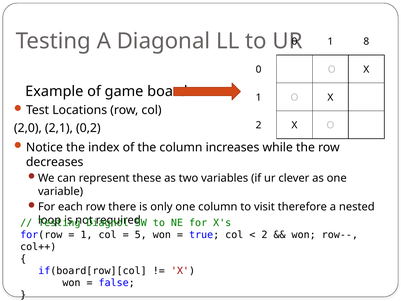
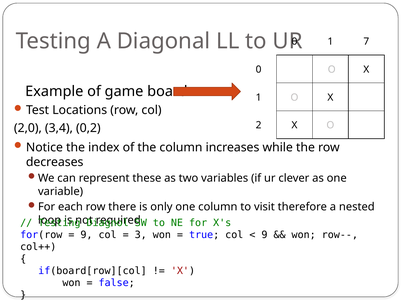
8: 8 -> 7 (366, 42)
2,1: 2,1 -> 3,4 (59, 128)
1: 1 -> 9 (86, 235)
5: 5 -> 3 (141, 235)
2: 2 -> 9 (264, 235)
